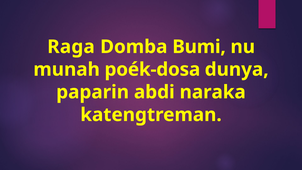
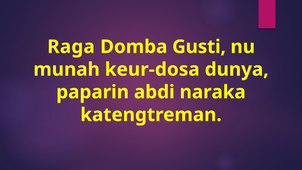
Bumi: Bumi -> Gusti (199, 47)
poék-dosa: poék-dosa -> keur-dosa (152, 69)
